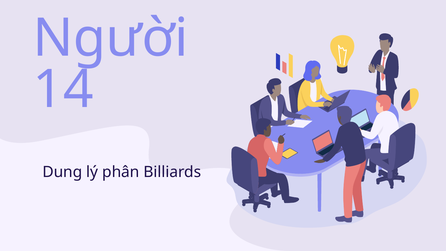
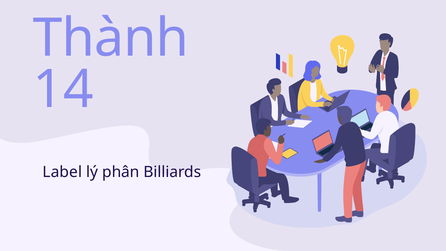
Người: Người -> Thành (111, 38)
Dung: Dung -> Label (62, 172)
